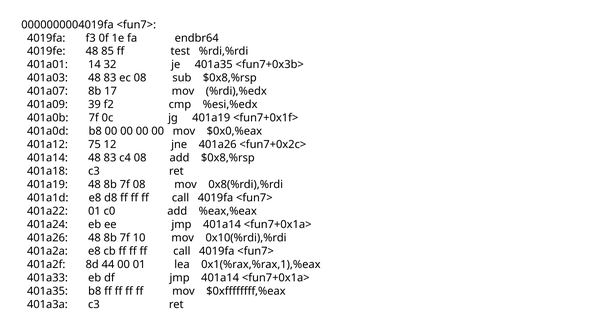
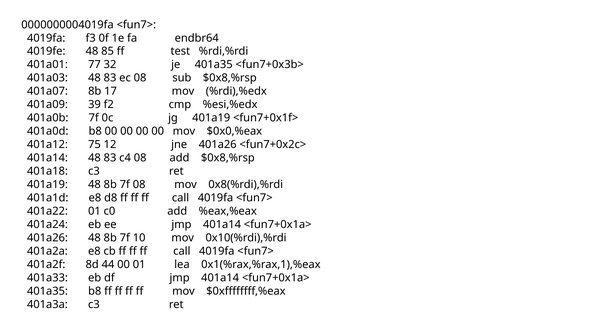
14: 14 -> 77 (94, 65)
